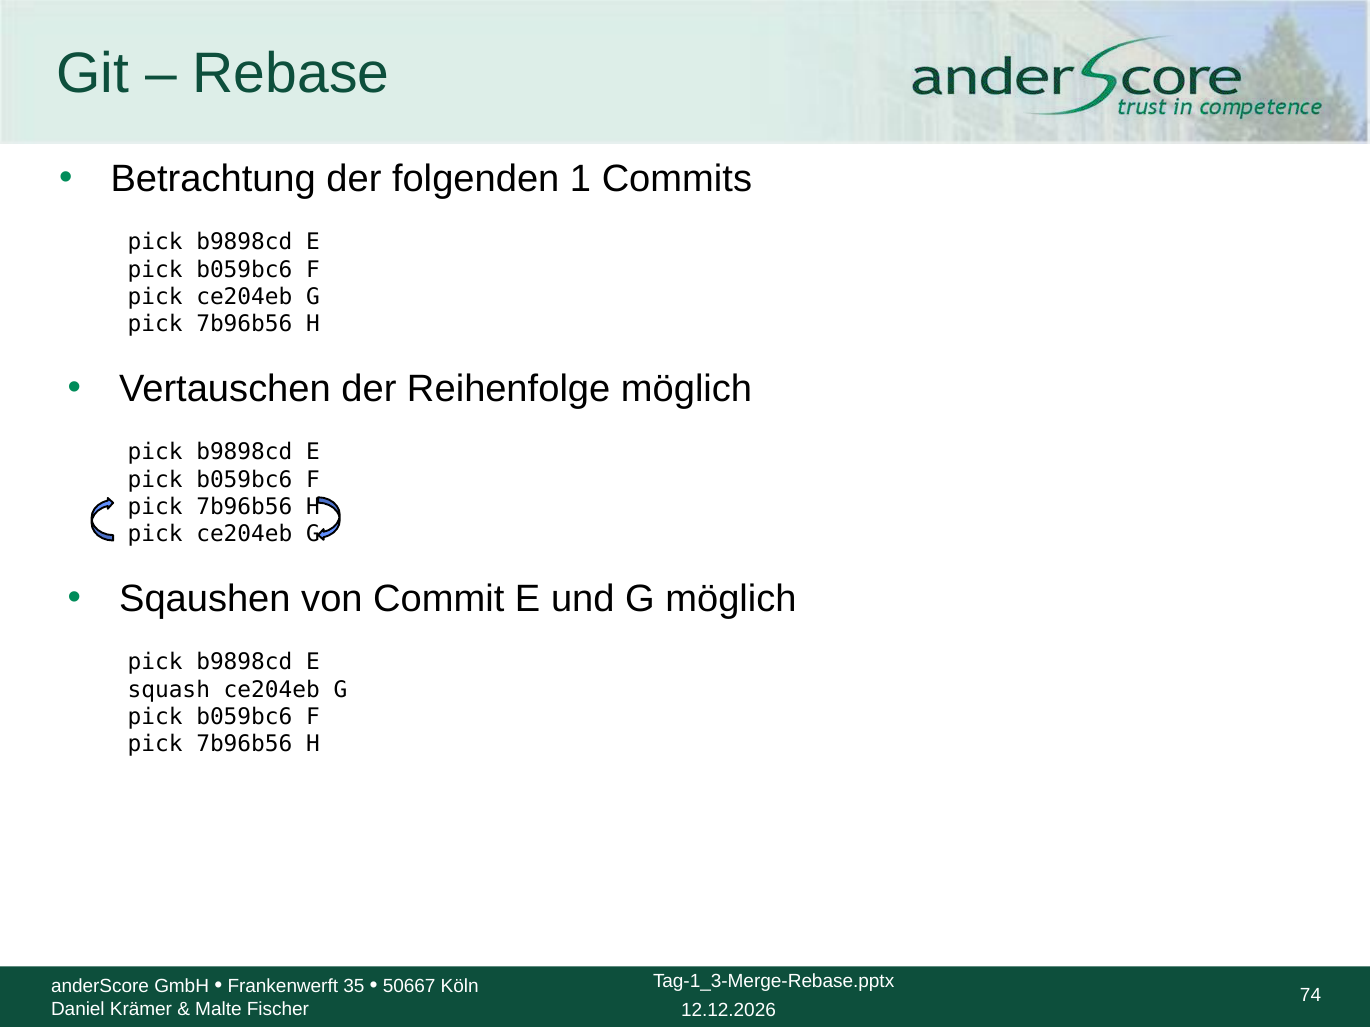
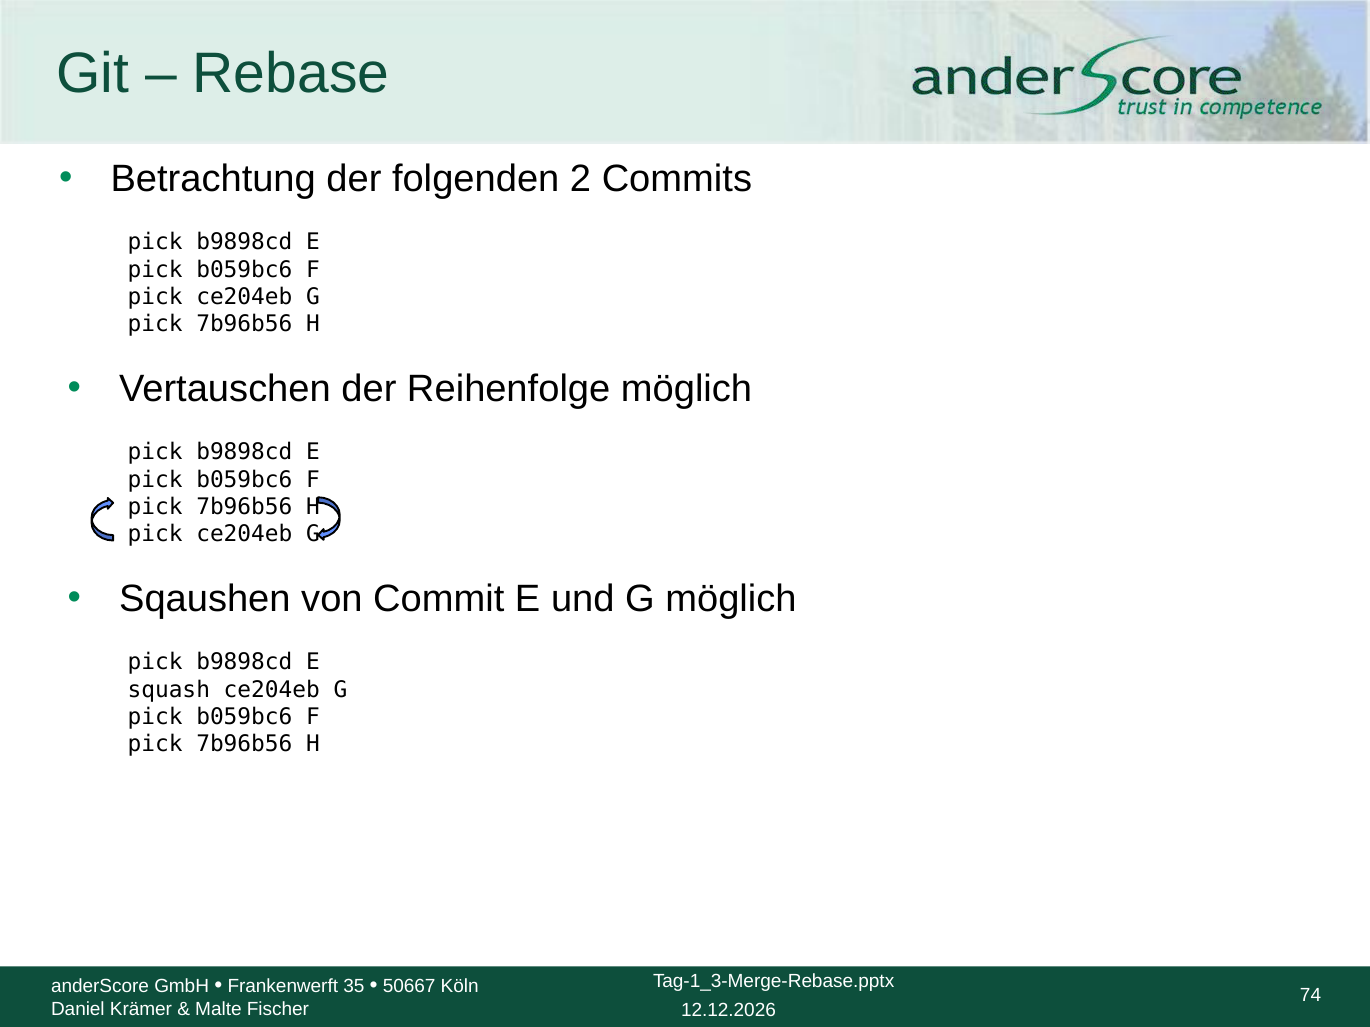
1: 1 -> 2 (580, 179)
